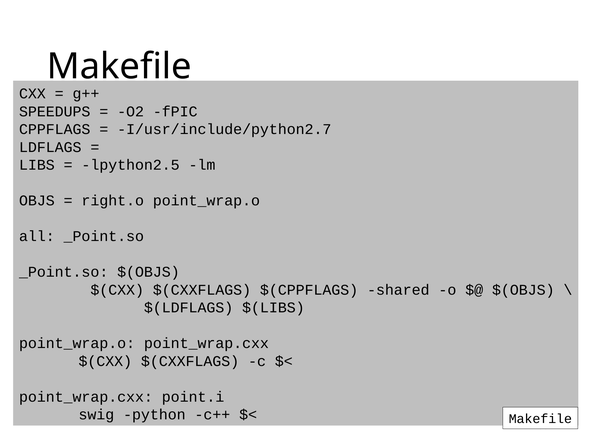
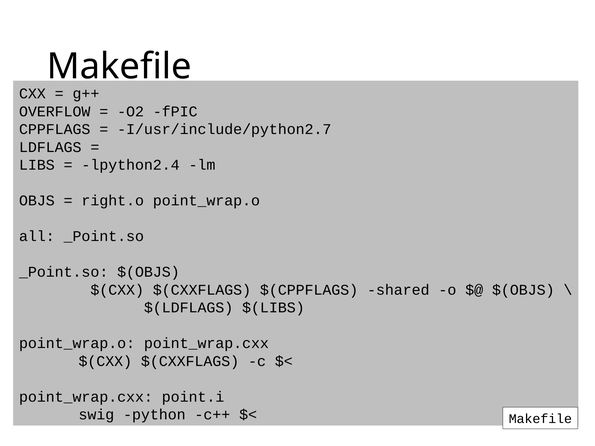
SPEEDUPS: SPEEDUPS -> OVERFLOW (55, 112)
lpython2.5: lpython2.5 -> lpython2.4 (131, 165)
